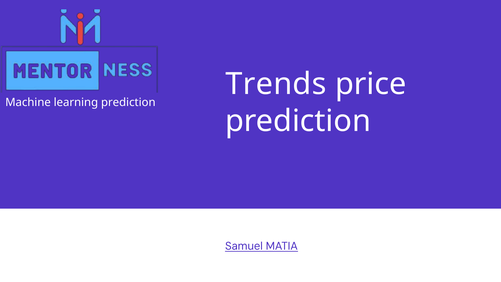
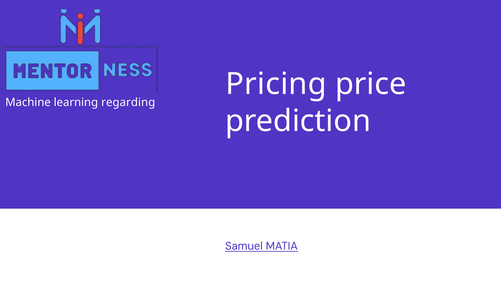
Trends: Trends -> Pricing (276, 84)
learning prediction: prediction -> regarding (128, 102)
